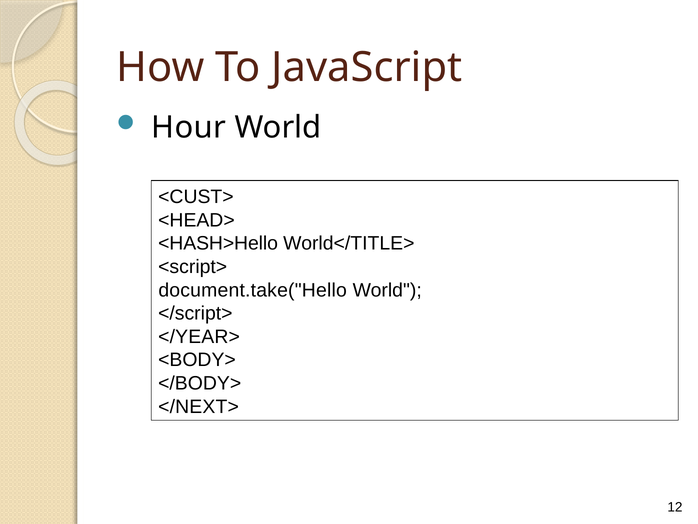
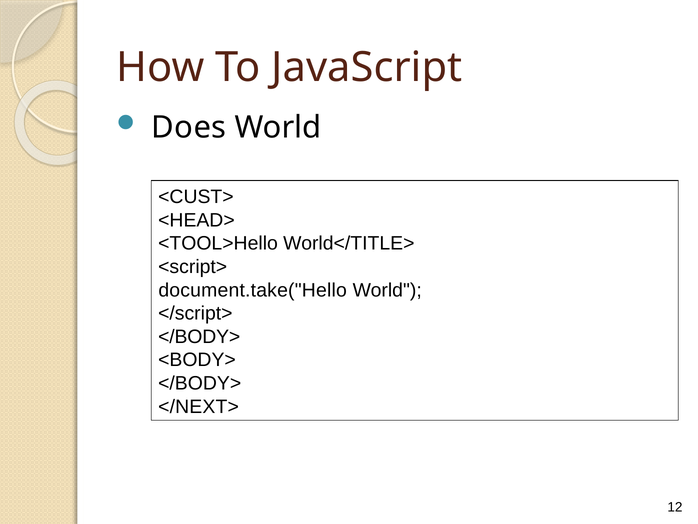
Hour: Hour -> Does (189, 128)
<HASH>Hello: <HASH>Hello -> <TOOL>Hello (218, 243)
</YEAR>: </YEAR> -> </BODY> (199, 336)
